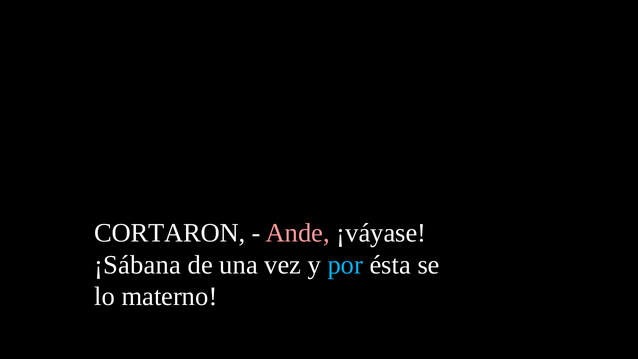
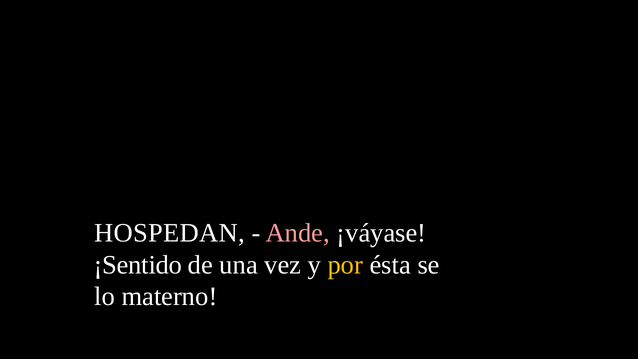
CORTARON: CORTARON -> HOSPEDAN (170, 233)
¡Sábana: ¡Sábana -> ¡Sentido (138, 265)
por colour: light blue -> yellow (345, 265)
